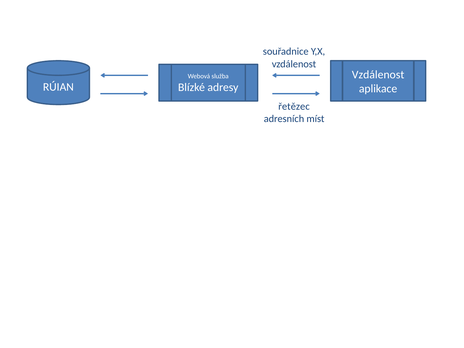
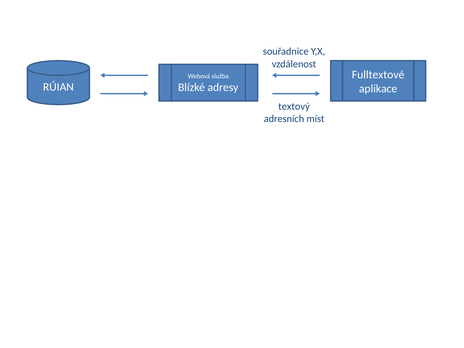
Vzdálenost: Vzdálenost -> Fulltextové (378, 75)
řetězec: řetězec -> textový (294, 106)
